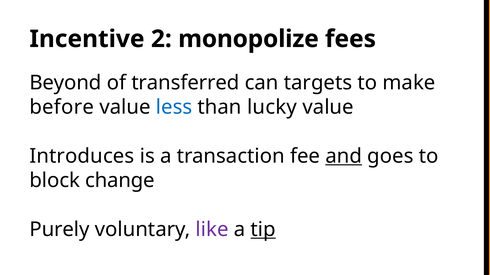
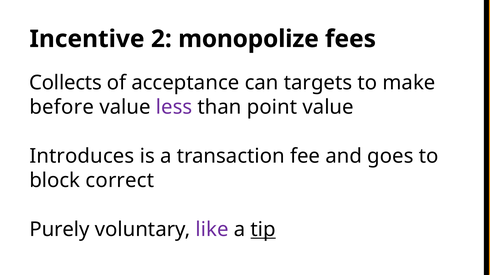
Beyond: Beyond -> Collects (66, 83)
transferred: transferred -> acceptance (185, 83)
less colour: blue -> purple (174, 107)
lucky: lucky -> point (272, 107)
and underline: present -> none (344, 156)
change: change -> correct (120, 181)
